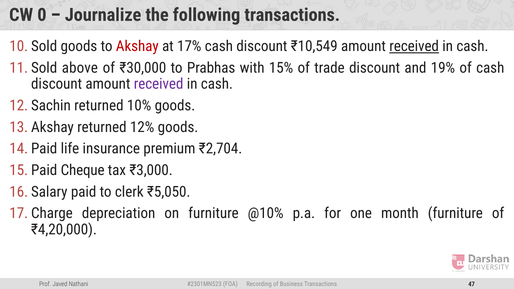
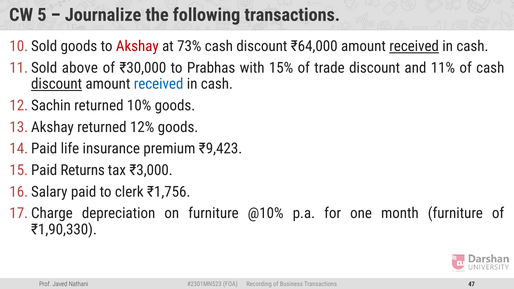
0: 0 -> 5 (42, 15)
17%: 17% -> 73% (189, 46)
₹10,549: ₹10,549 -> ₹64,000 (314, 46)
19%: 19% -> 11% (443, 68)
discount underline: none -> present (57, 84)
received colour: purple -> blue (159, 84)
₹2,704: ₹2,704 -> ₹9,423 (221, 149)
Cheque: Cheque -> Returns (83, 170)
₹5,050: ₹5,050 -> ₹1,756 (169, 192)
₹4,20,000: ₹4,20,000 -> ₹1,90,330 (64, 230)
